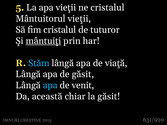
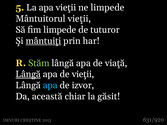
ne cristalul: cristalul -> limpede (107, 8)
fim cristalul: cristalul -> limpede (60, 30)
Stăm colour: light blue -> light green (39, 63)
Lângă underline: none -> present (28, 74)
de găsit: găsit -> vieţii (83, 74)
venit: venit -> izvor (83, 85)
